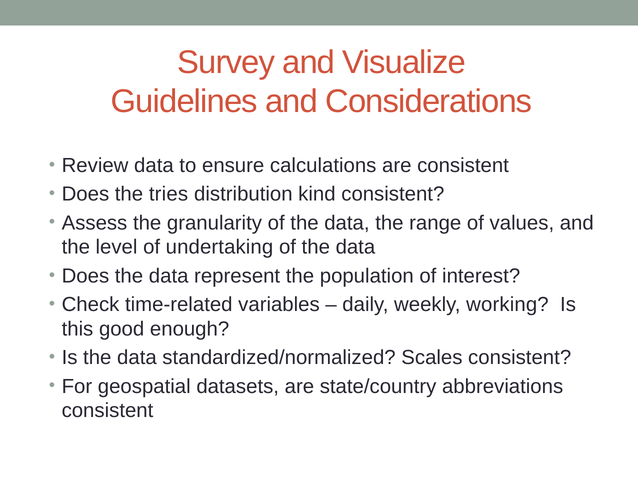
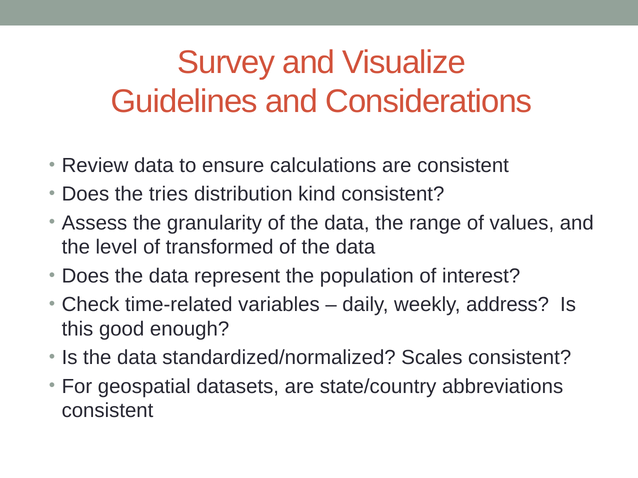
undertaking: undertaking -> transformed (220, 248)
working: working -> address (508, 305)
